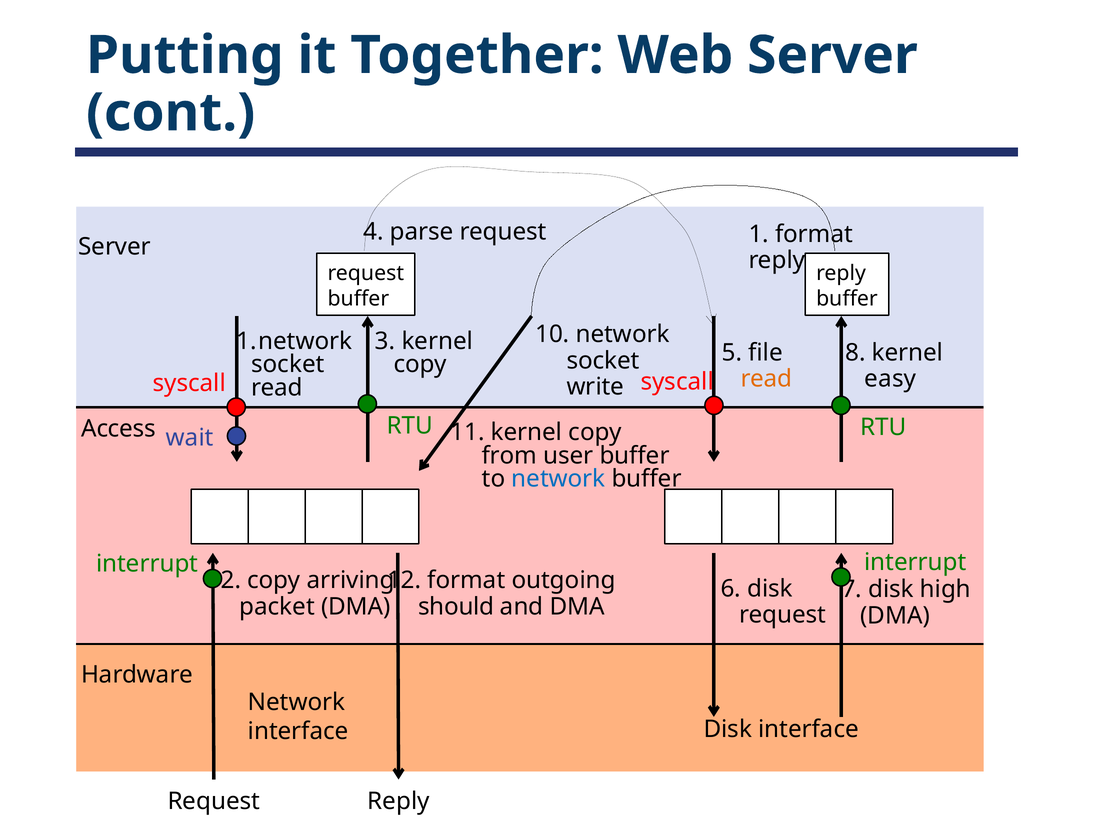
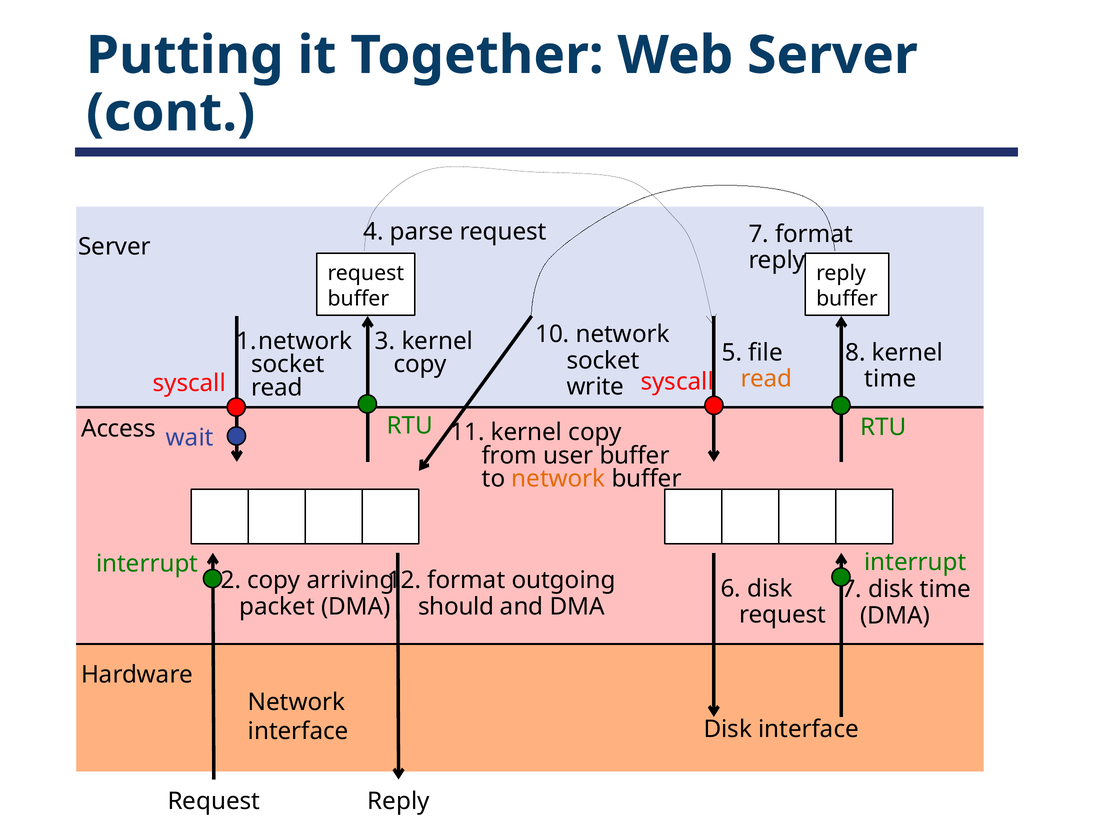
request 1: 1 -> 7 (759, 234)
easy: easy -> time (890, 379)
network colour: blue -> orange (558, 479)
disk high: high -> time (946, 589)
